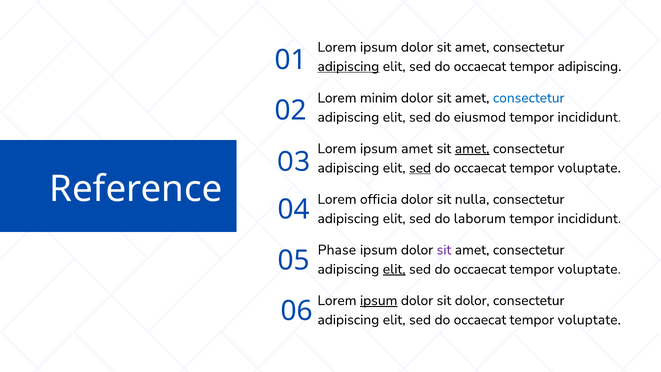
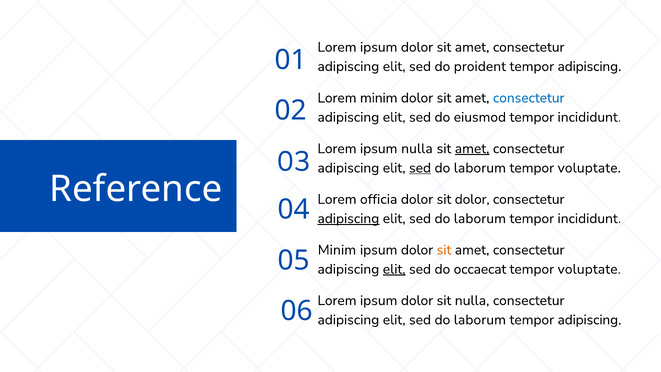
adipiscing underline: present -> none (348, 66)
occaecat: occaecat -> proident (480, 66)
ipsum amet: amet -> nulla (417, 149)
occaecat: occaecat -> laborum (480, 168)
sit nulla: nulla -> dolor (472, 199)
adipiscing underline: none -> present (348, 218)
Phase: Phase -> Minim (337, 250)
sit colour: purple -> orange (444, 250)
ipsum underline: present -> none (379, 300)
sit dolor: dolor -> nulla (472, 300)
occaecat: occaecat -> laborum (480, 320)
voluptate: voluptate -> adipiscing (589, 320)
